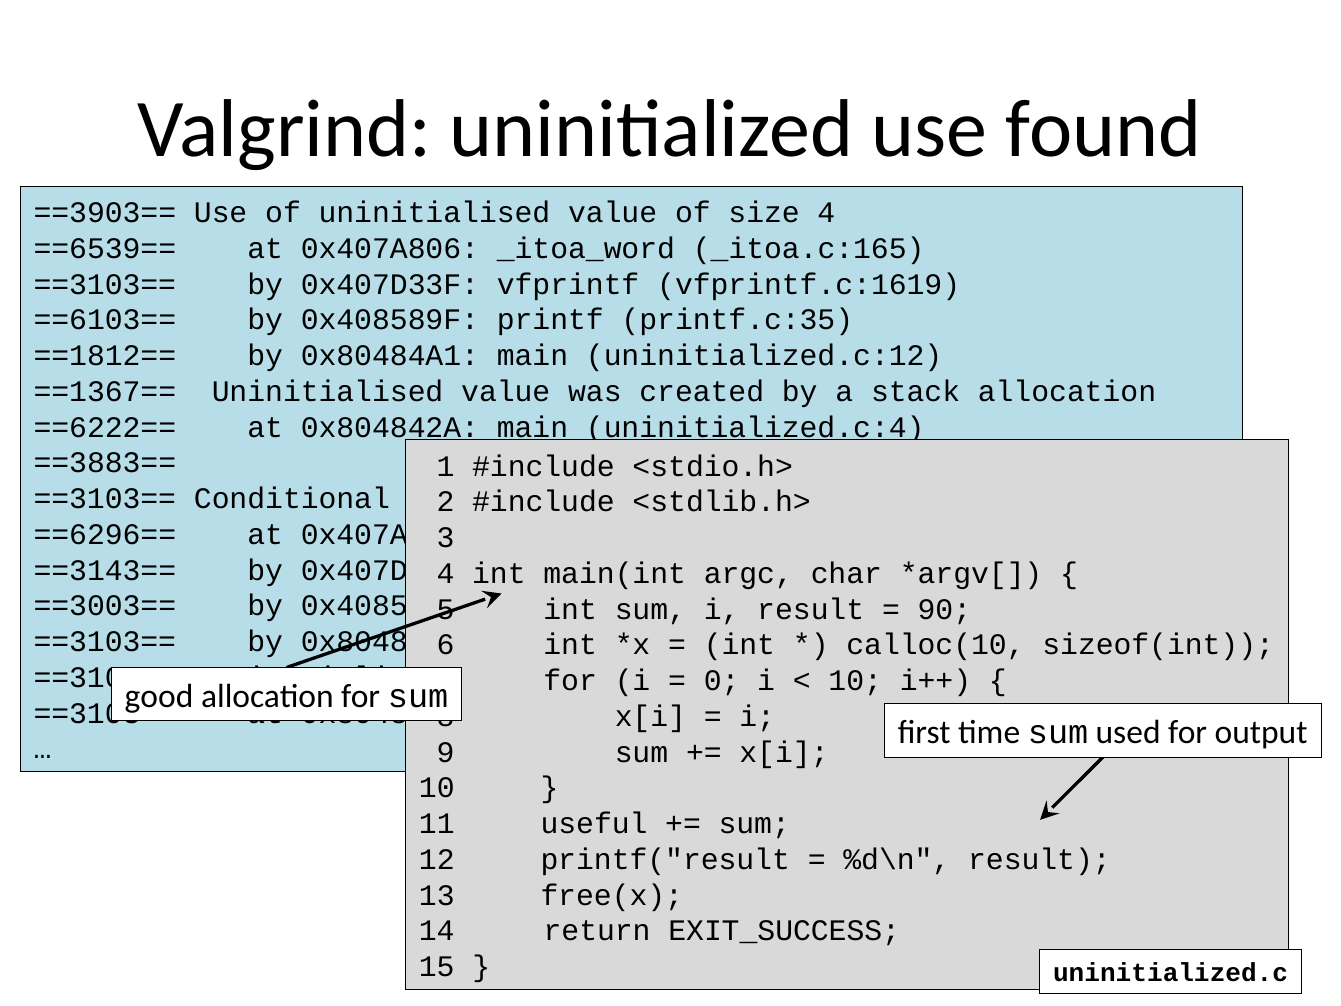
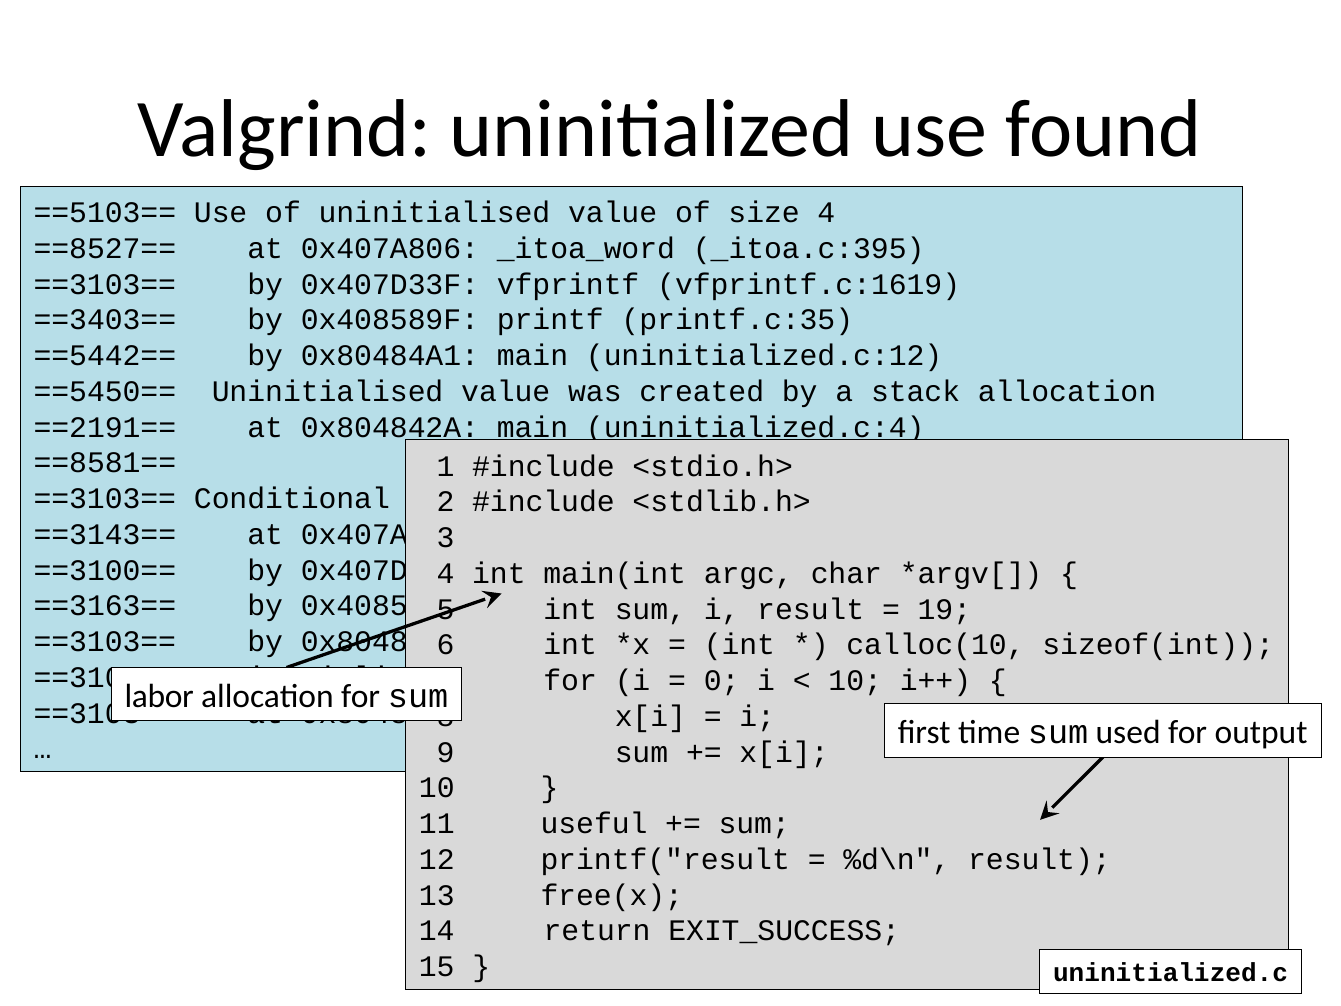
==3903==: ==3903== -> ==5103== (105, 213)
==6539==: ==6539== -> ==8527== (105, 248)
_itoa.c:165: _itoa.c:165 -> _itoa.c:395 (809, 248)
==6103==: ==6103== -> ==3403== (105, 320)
==1812==: ==1812== -> ==5442== (105, 356)
==1367==: ==1367== -> ==5450== (105, 391)
==6222==: ==6222== -> ==2191== (105, 427)
==3883==: ==3883== -> ==8581== (105, 463)
==6296==: ==6296== -> ==3143== (105, 534)
==3143==: ==3143== -> ==3100== (105, 570)
==3003==: ==3003== -> ==3163== (105, 606)
90: 90 -> 19 (944, 609)
good: good -> labor (159, 696)
